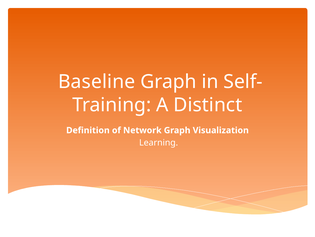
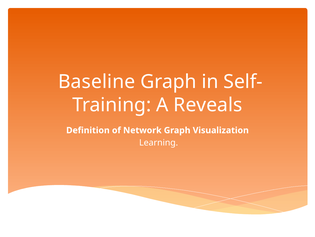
Distinct: Distinct -> Reveals (208, 105)
